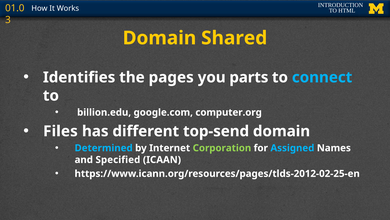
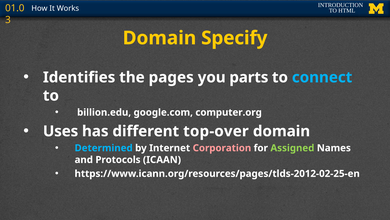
Shared: Shared -> Specify (234, 38)
Files: Files -> Uses (61, 131)
top-send: top-send -> top-over (216, 131)
Corporation colour: light green -> pink (222, 148)
Assigned colour: light blue -> light green (292, 148)
Specified: Specified -> Protocols (118, 159)
